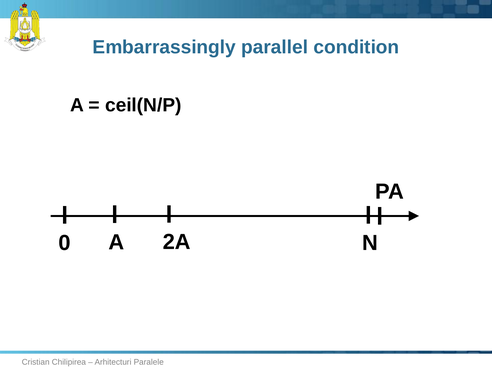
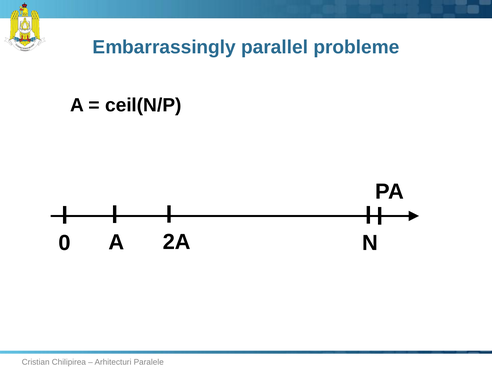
condition: condition -> probleme (356, 47)
